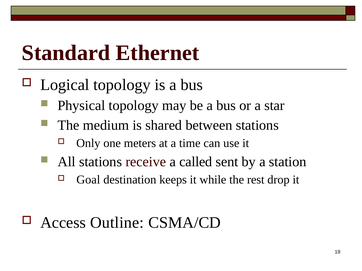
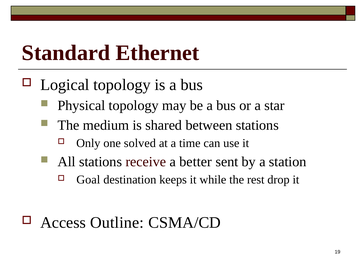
meters: meters -> solved (140, 143)
called: called -> better (196, 162)
